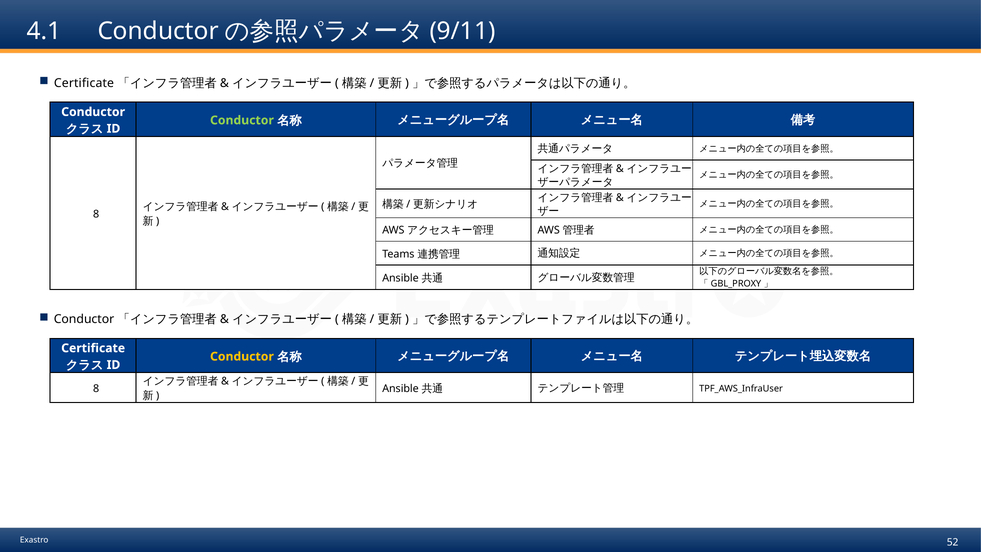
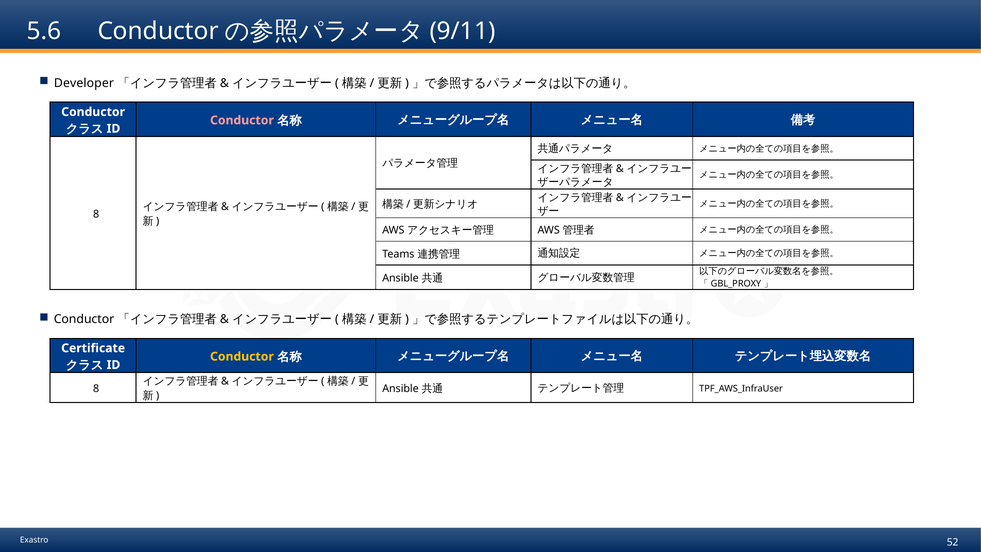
4.1: 4.1 -> 5.6 (44, 31)
Certificate: Certificate -> Developer (84, 83)
Conductor colour: light green -> pink (242, 120)
